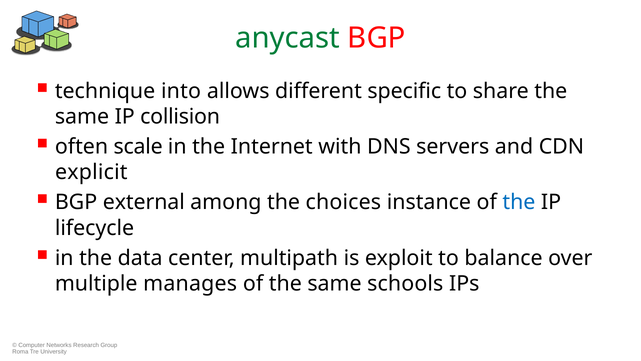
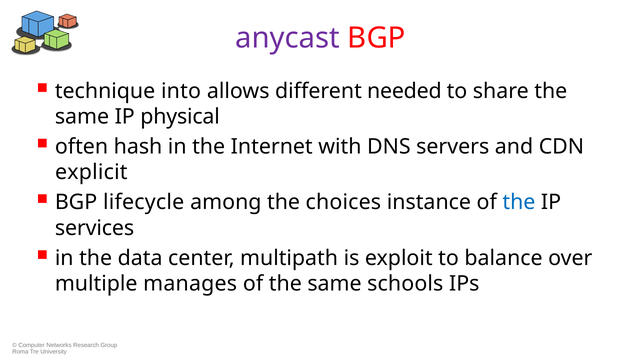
anycast colour: green -> purple (287, 38)
specific: specific -> needed (404, 91)
collision: collision -> physical (180, 117)
scale: scale -> hash (138, 147)
external: external -> lifecycle (144, 202)
lifecycle: lifecycle -> services (95, 228)
